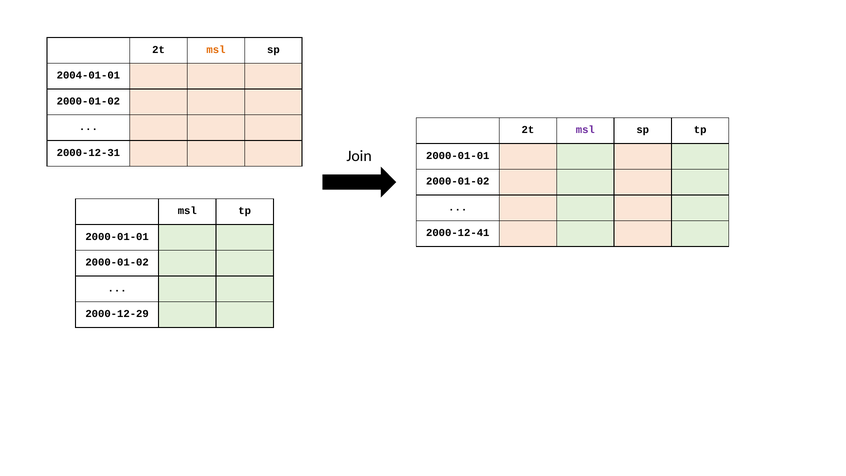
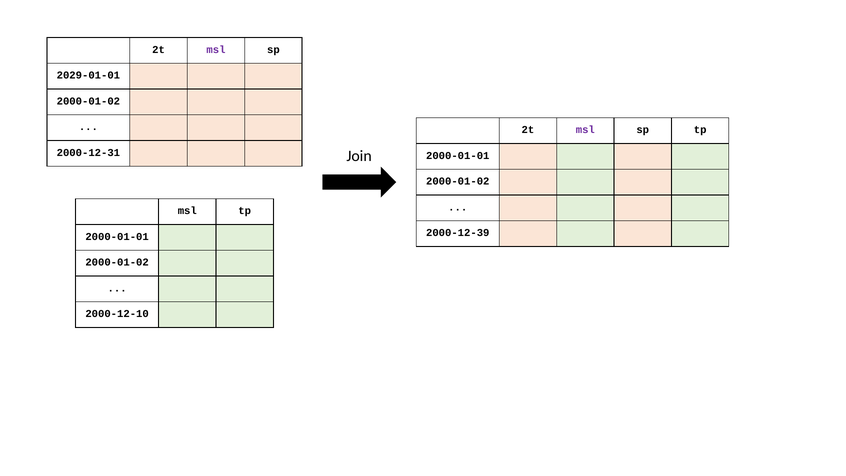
msl colour: orange -> purple (216, 50)
2004-01-01: 2004-01-01 -> 2029-01-01 (88, 75)
2000-12-41: 2000-12-41 -> 2000-12-39 (458, 233)
2000-12-29: 2000-12-29 -> 2000-12-10 (117, 314)
